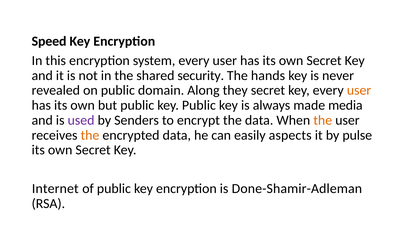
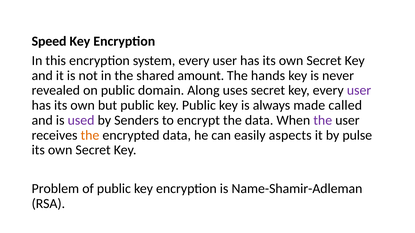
security: security -> amount (201, 76)
they: they -> uses (235, 91)
user colour: orange -> purple (359, 91)
media: media -> called (345, 106)
the colour: orange -> purple (323, 120)
Internet: Internet -> Problem (55, 189)
Done-Shamir-Adleman: Done-Shamir-Adleman -> Name-Shamir-Adleman (297, 189)
